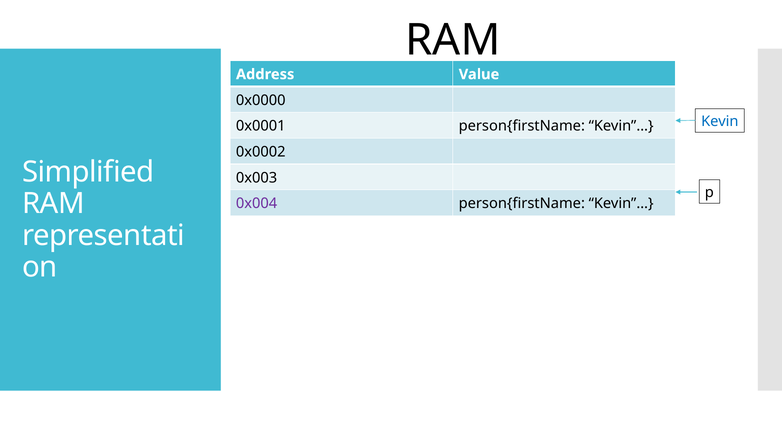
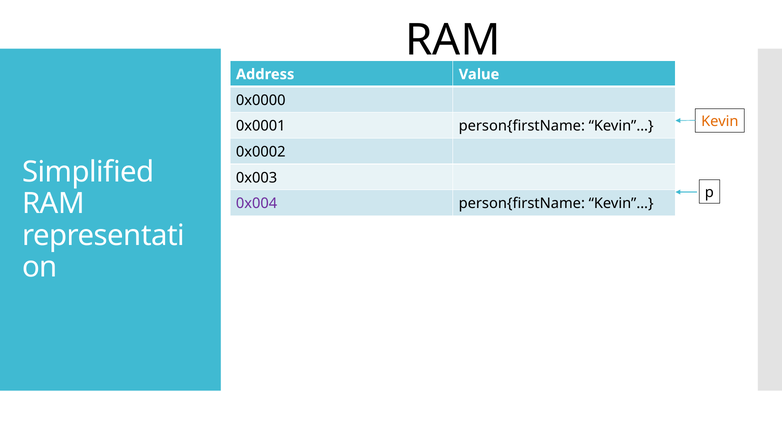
Kevin colour: blue -> orange (720, 121)
